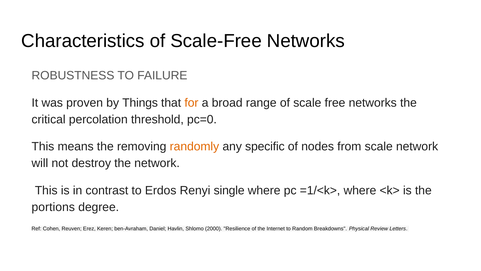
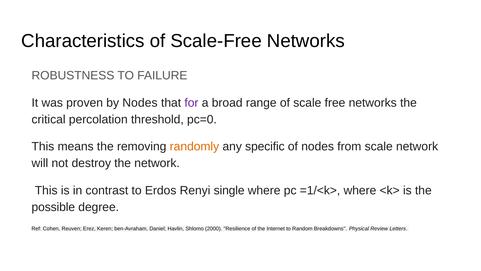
by Things: Things -> Nodes (140, 103)
for colour: orange -> purple (191, 103)
portions: portions -> possible (53, 207)
